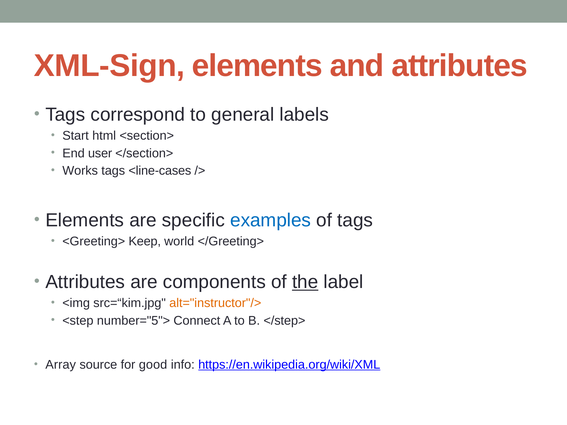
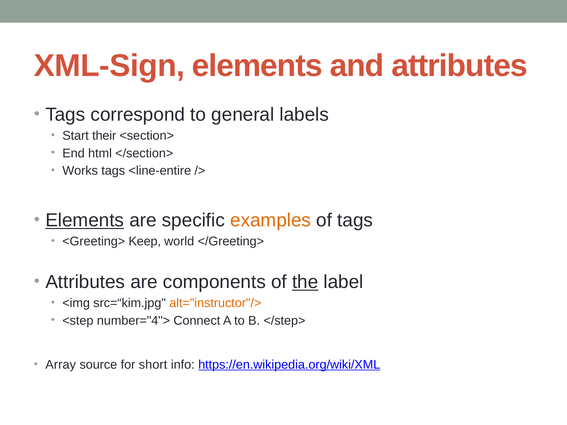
html: html -> their (104, 136)
user: user -> html (100, 153)
<line-cases: <line-cases -> <line-entire (160, 171)
Elements underline: none -> present (85, 220)
examples colour: blue -> orange (271, 220)
number="5">: number="5"> -> number="4"> (133, 321)
good: good -> short (153, 365)
